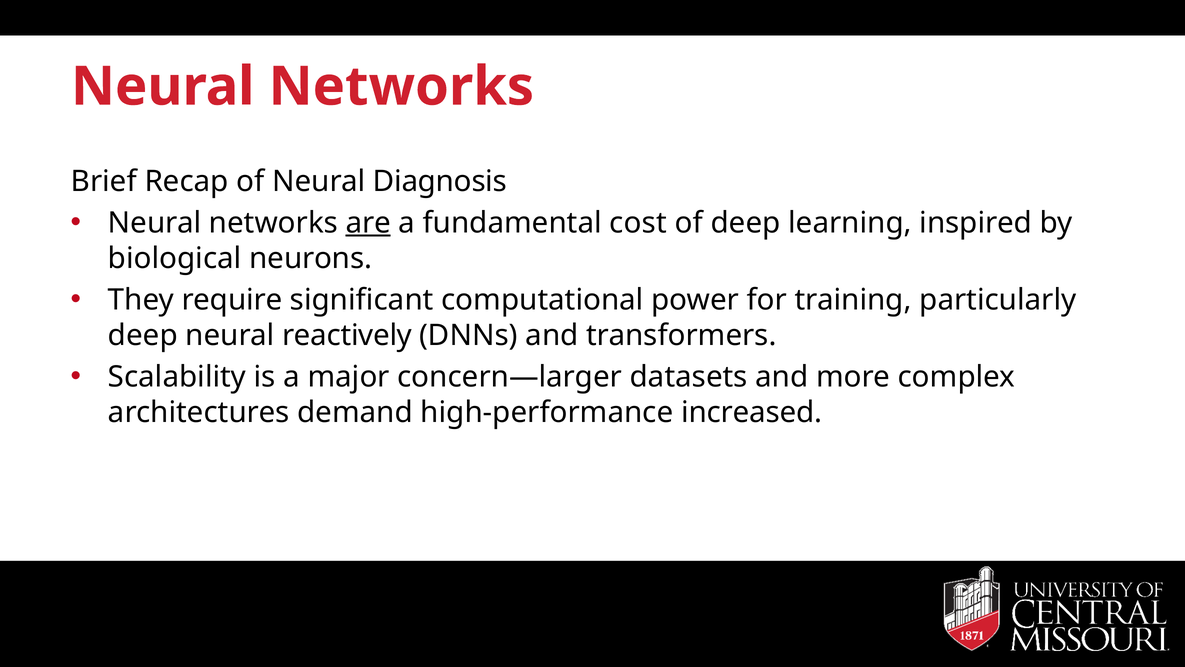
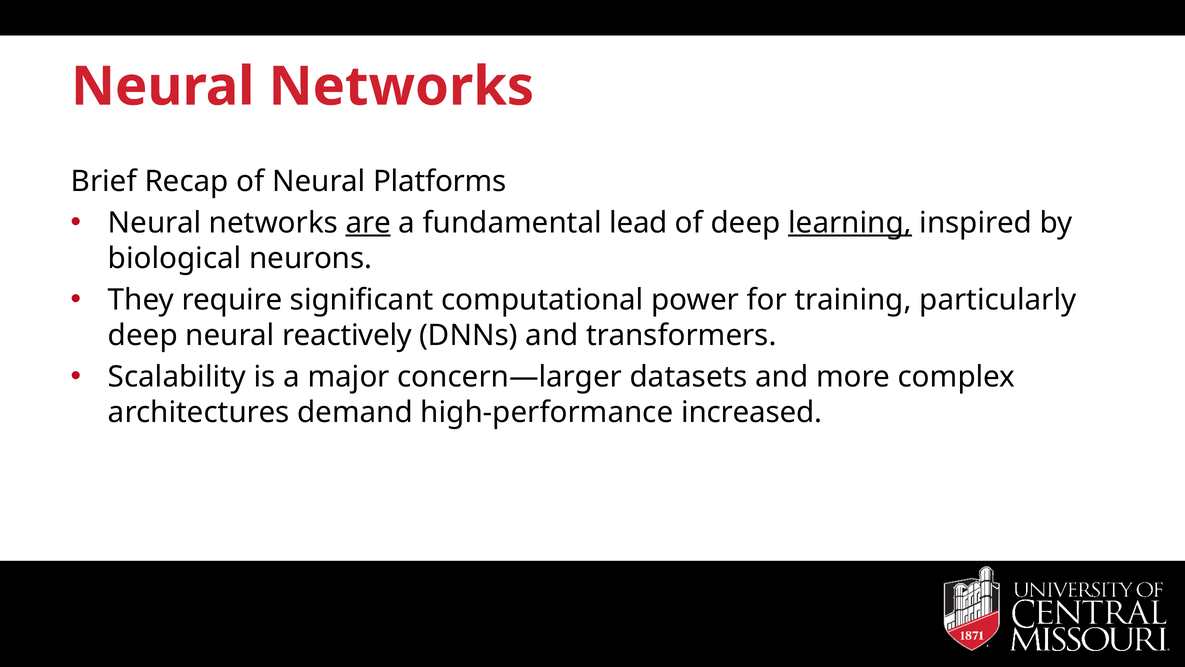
Diagnosis: Diagnosis -> Platforms (440, 181)
cost: cost -> lead (638, 223)
learning underline: none -> present (850, 223)
